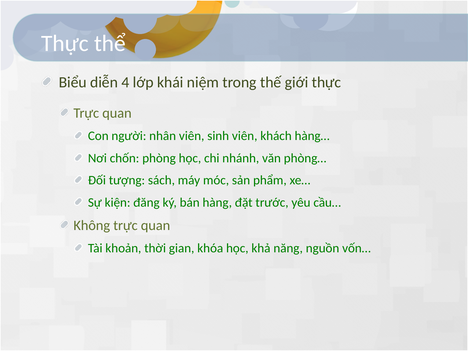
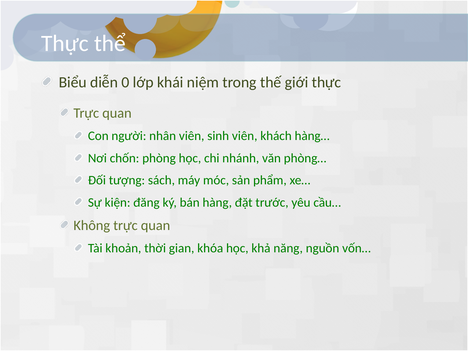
4: 4 -> 0 (125, 82)
